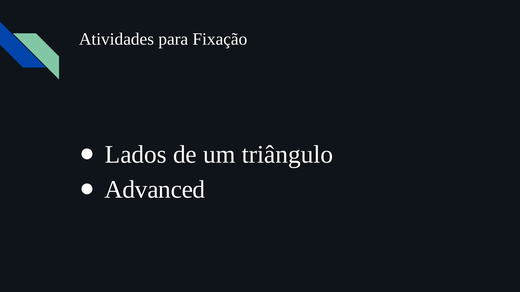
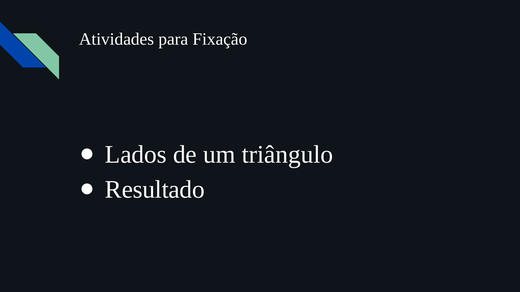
Advanced: Advanced -> Resultado (155, 190)
